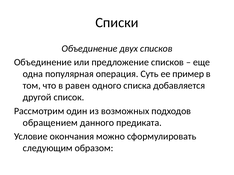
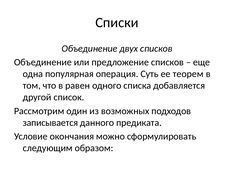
пример: пример -> теорем (188, 74)
обращением: обращением -> записывается (50, 123)
